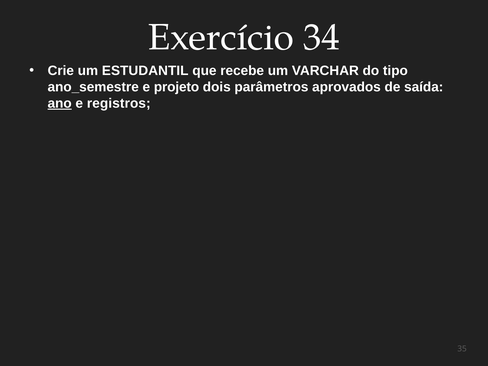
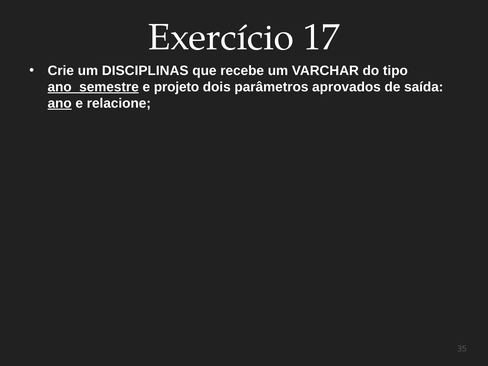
34: 34 -> 17 (321, 37)
ESTUDANTIL: ESTUDANTIL -> DISCIPLINAS (145, 71)
ano_semestre underline: none -> present (93, 87)
registros: registros -> relacione (119, 103)
